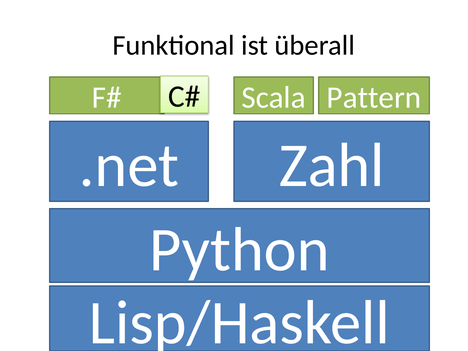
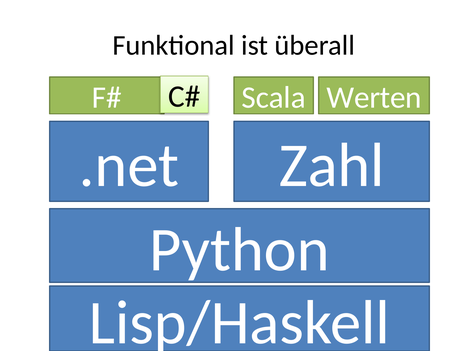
Pattern: Pattern -> Werten (374, 98)
